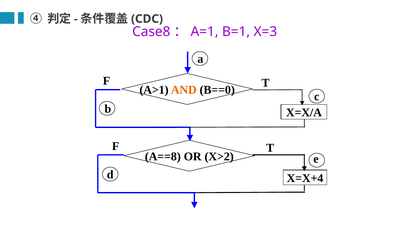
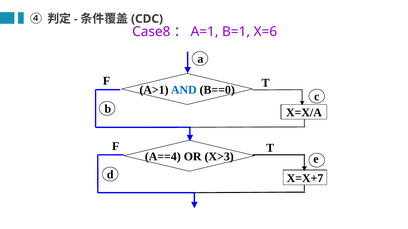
X=3: X=3 -> X=6 (265, 32)
AND colour: orange -> blue (184, 90)
A==8: A==8 -> A==4 (163, 157)
X>2: X>2 -> X>3 (219, 157)
X=X+4: X=X+4 -> X=X+7 (305, 179)
